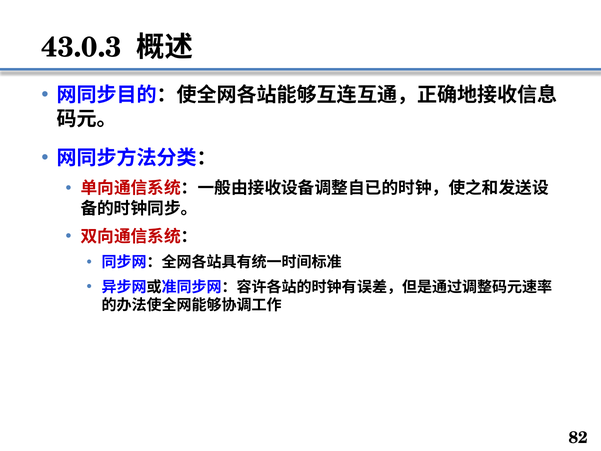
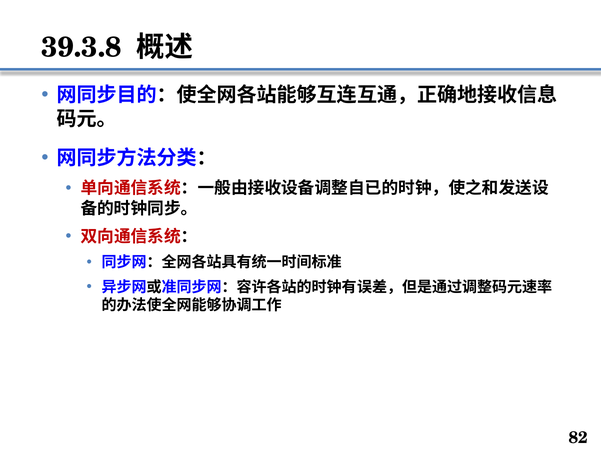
43.0.3: 43.0.3 -> 39.3.8 (82, 47)
